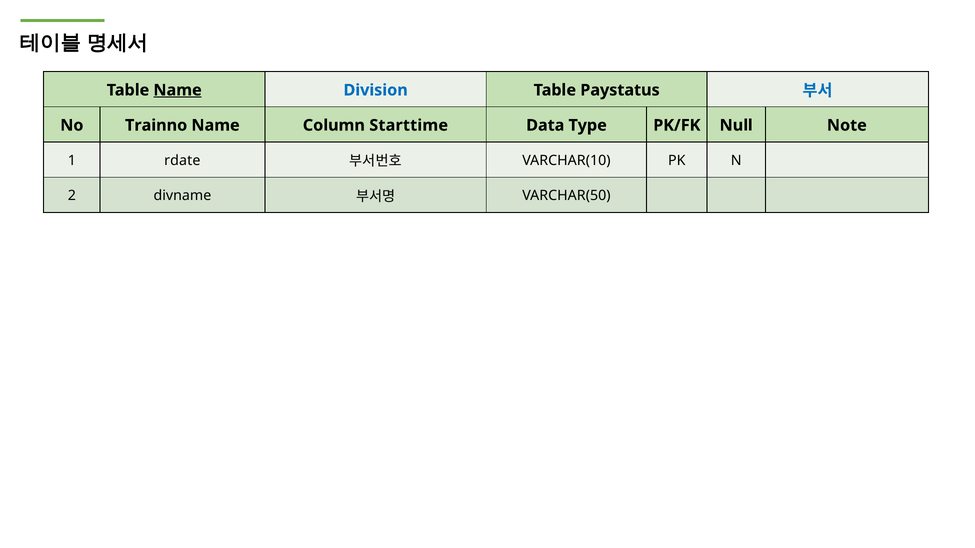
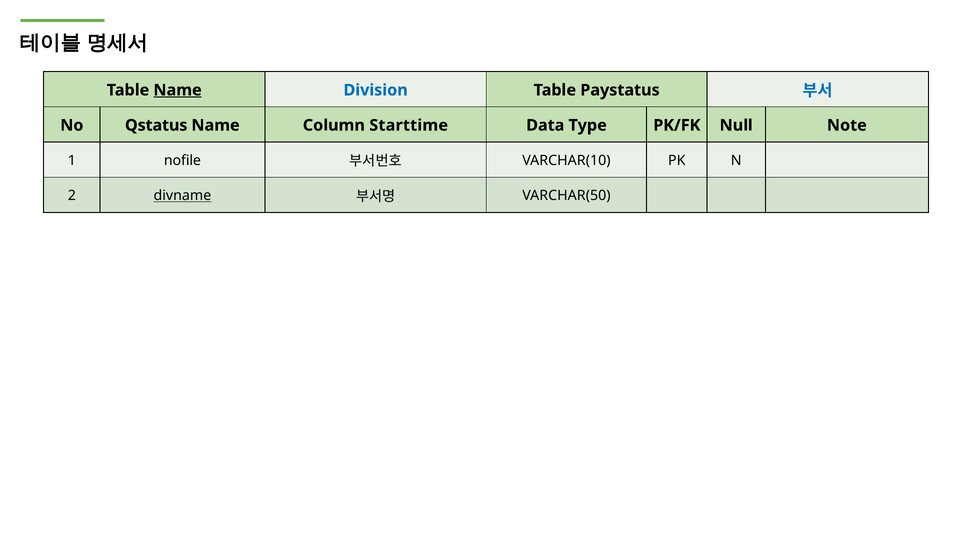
Trainno: Trainno -> Qstatus (156, 125)
rdate: rdate -> nofile (182, 161)
divname underline: none -> present (182, 196)
